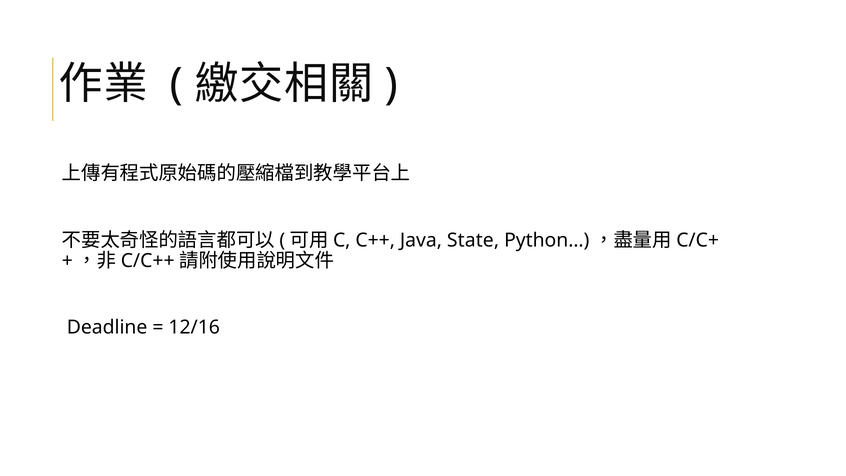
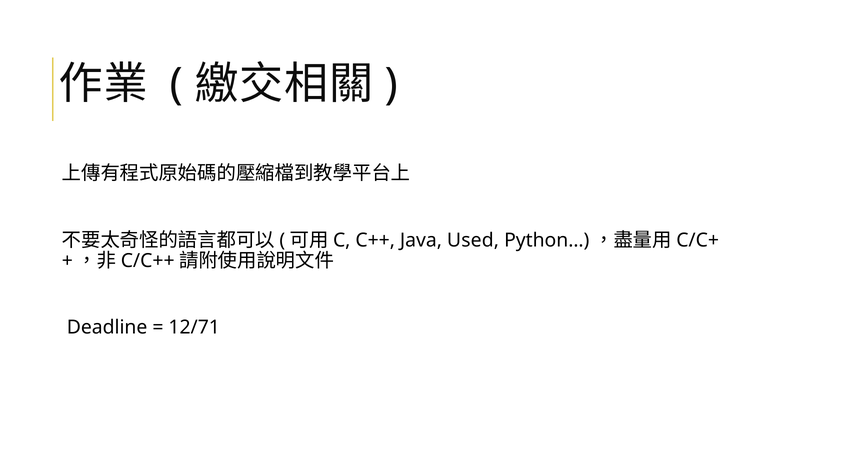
State: State -> Used (473, 240)
12/16: 12/16 -> 12/71 (194, 328)
